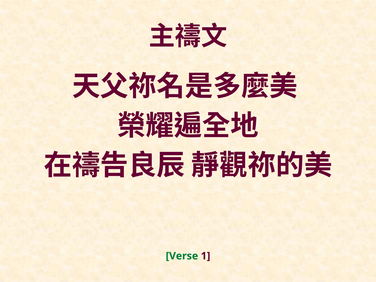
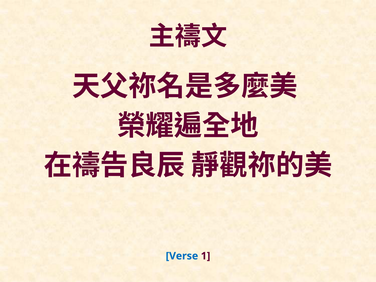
Verse colour: green -> blue (182, 256)
